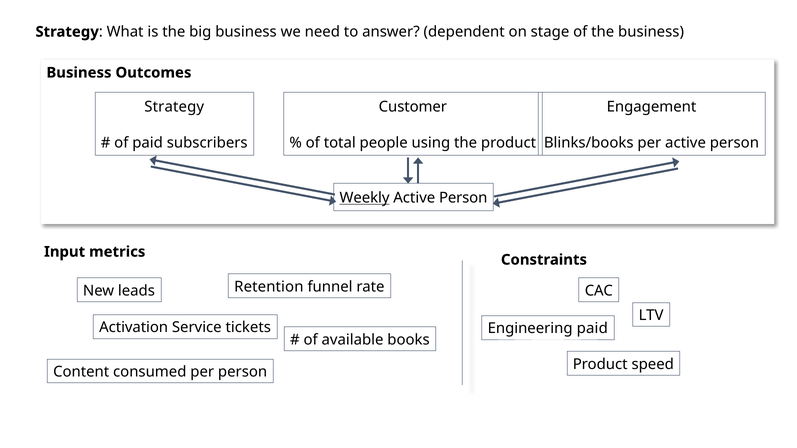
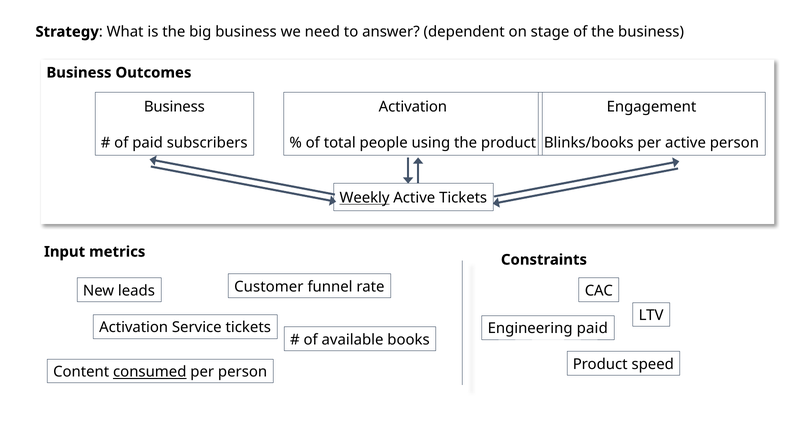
Strategy: Strategy -> Business (174, 107)
Customer: Customer -> Activation (413, 107)
Person: Person -> Tickets (463, 198)
Retention: Retention -> Customer (269, 287)
consumed underline: none -> present (150, 372)
